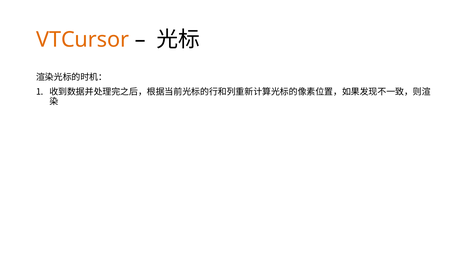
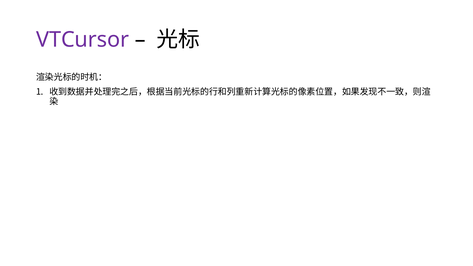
VTCursor colour: orange -> purple (83, 40)
